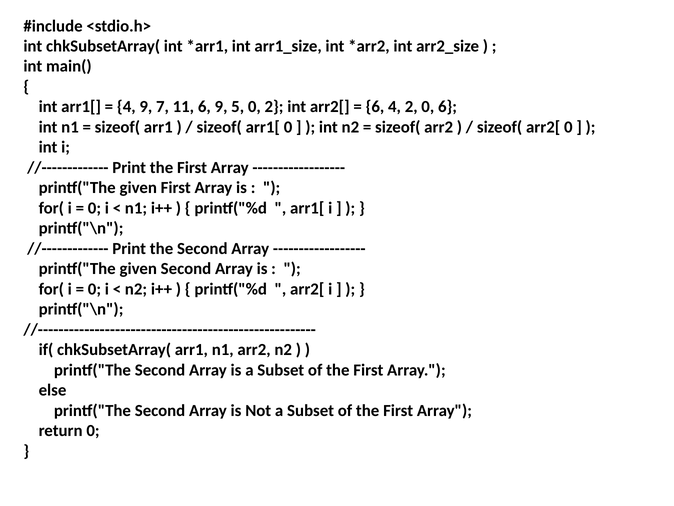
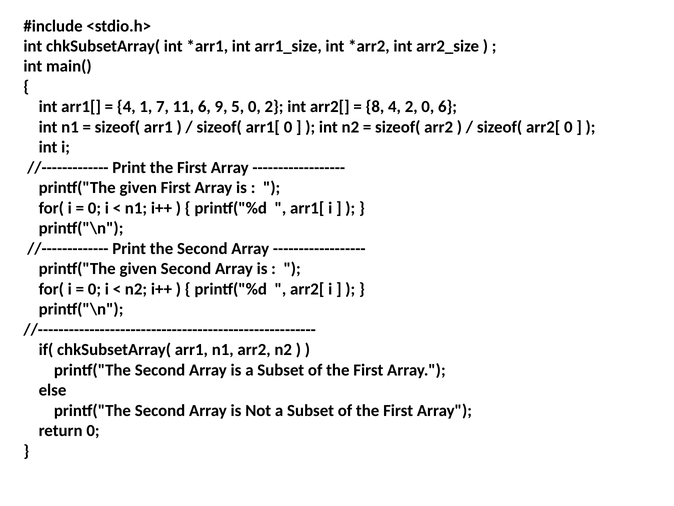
4 9: 9 -> 1 (146, 107)
6: 6 -> 8 (375, 107)
